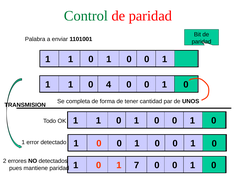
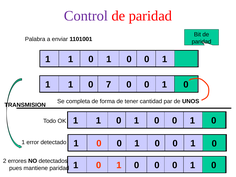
Control colour: green -> purple (86, 16)
4: 4 -> 7 (109, 85)
7: 7 -> 0 (137, 165)
